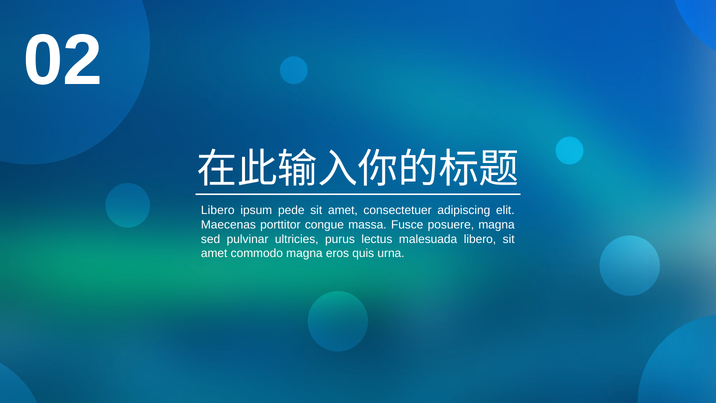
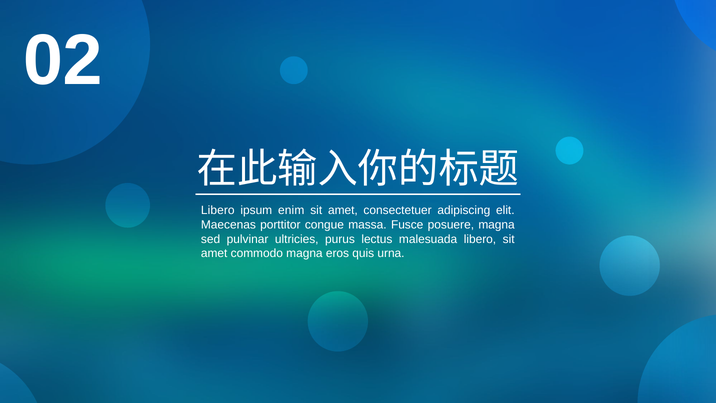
pede: pede -> enim (291, 210)
